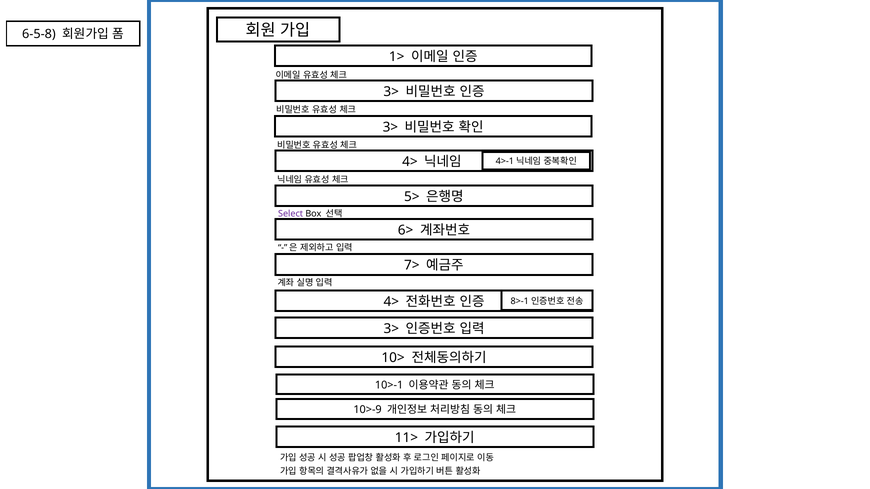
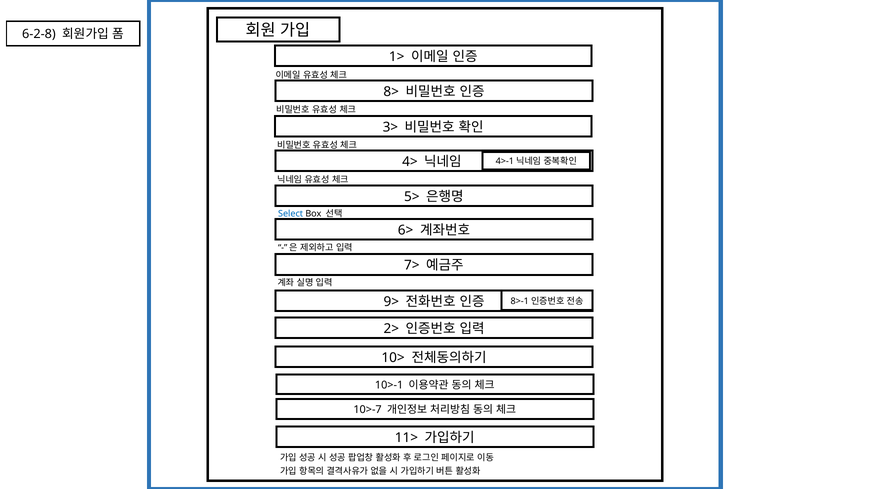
6-5-8: 6-5-8 -> 6-2-8 (39, 34)
3>: 3> -> 8> (391, 92)
Select colour: purple -> blue (291, 214)
4>: 4> -> 9> (391, 302)
3>: 3> -> 2> (391, 329)
10>-9: 10>-9 -> 10>-7 (368, 410)
